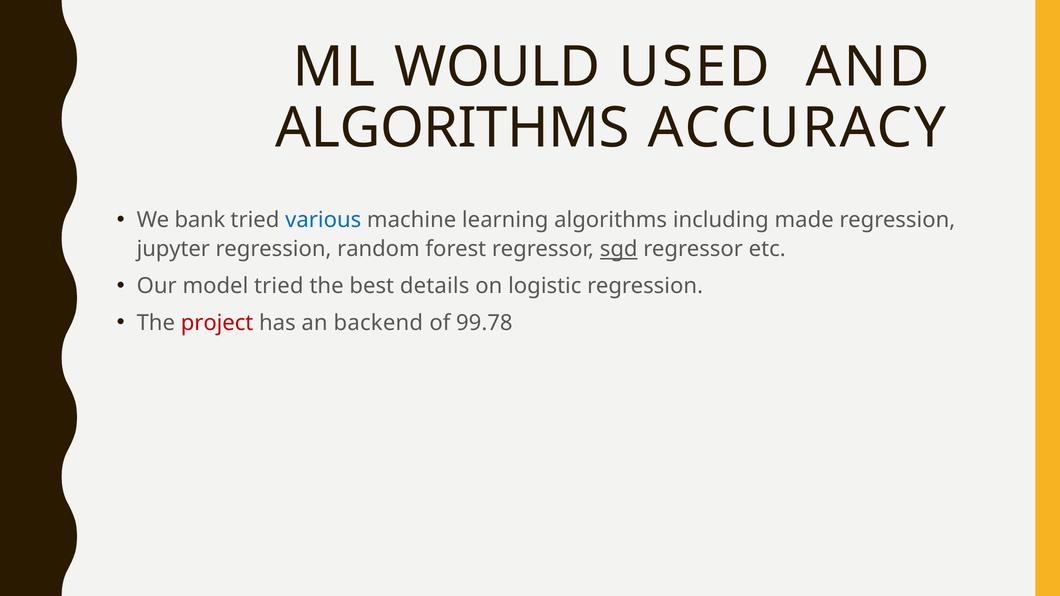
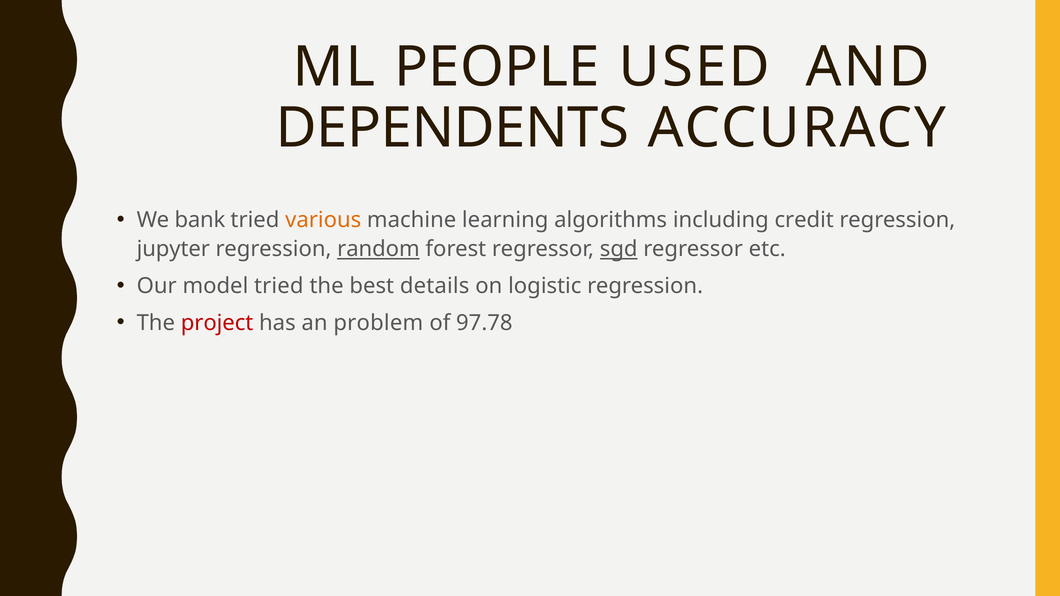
WOULD: WOULD -> PEOPLE (497, 67)
ALGORITHMS: ALGORITHMS -> DEPENDENTS (452, 128)
various colour: blue -> orange (323, 220)
made: made -> credit (804, 220)
random underline: none -> present (378, 249)
backend: backend -> problem (378, 323)
99.78: 99.78 -> 97.78 (484, 323)
